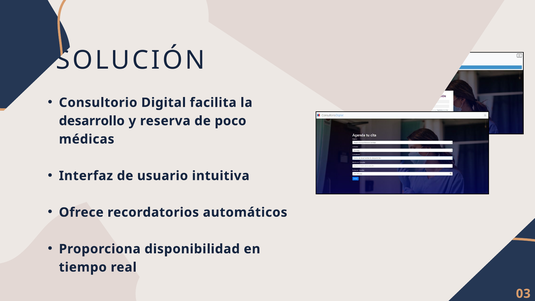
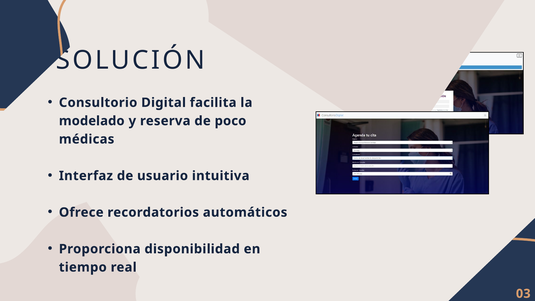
desarrollo: desarrollo -> modelado (92, 121)
